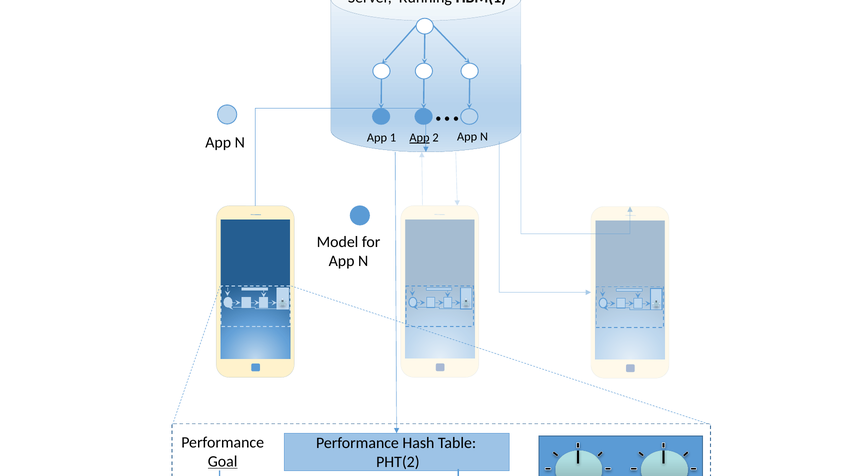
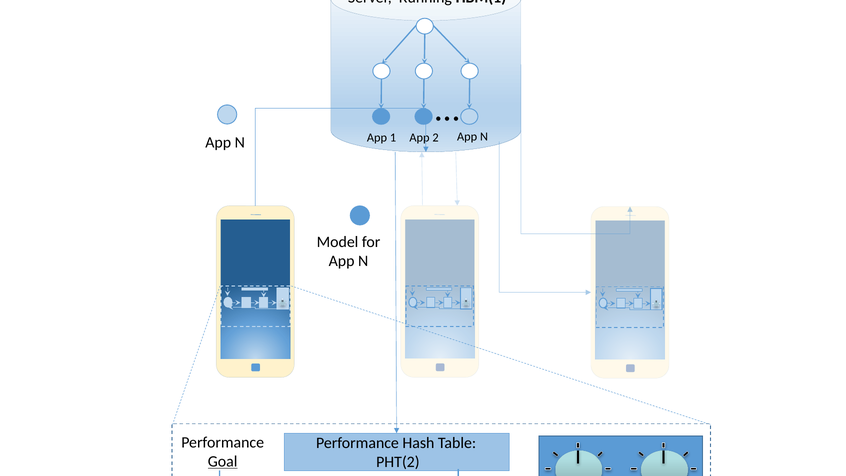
App underline: present -> none (419, 138)
